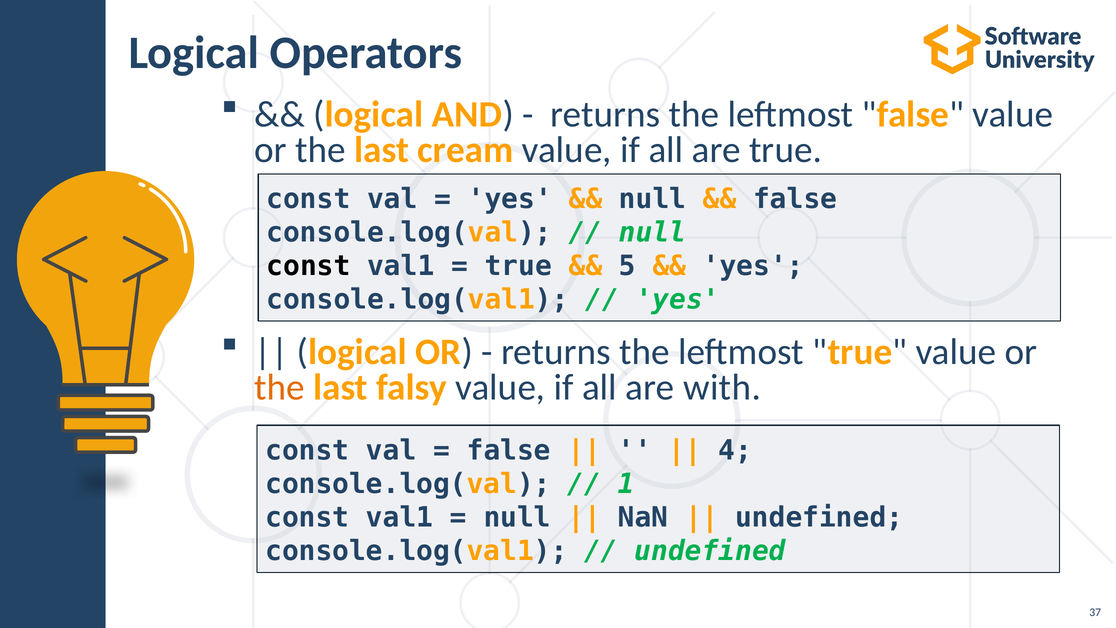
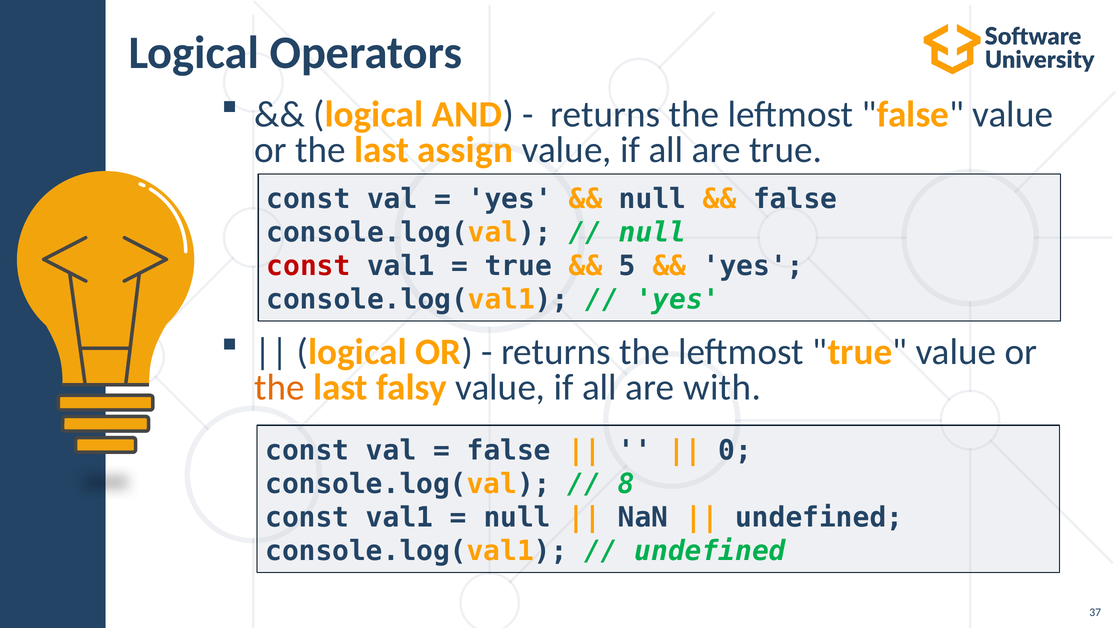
cream: cream -> assign (465, 150)
const colour: black -> red (308, 266)
4: 4 -> 0 (735, 450)
1: 1 -> 8 (626, 484)
